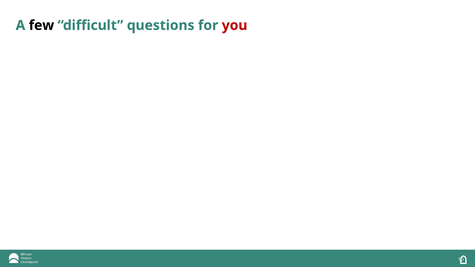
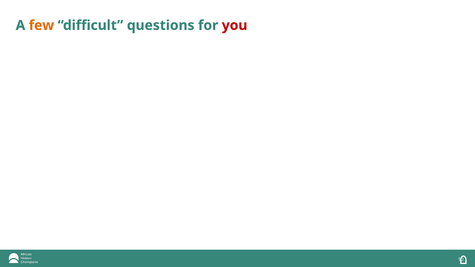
few colour: black -> orange (41, 25)
